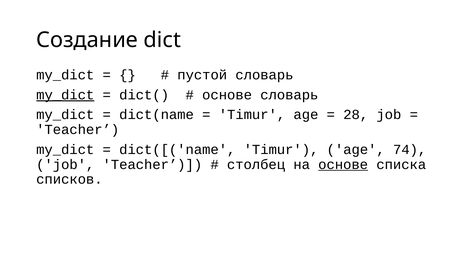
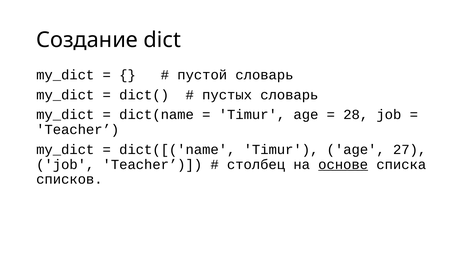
my_dict underline: present -> none (65, 95)
основе: основе -> пустых (227, 95)
74: 74 -> 27 (410, 150)
